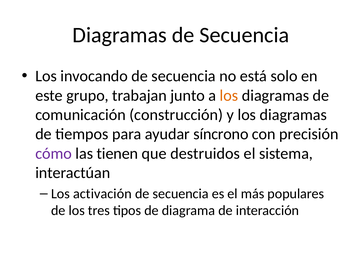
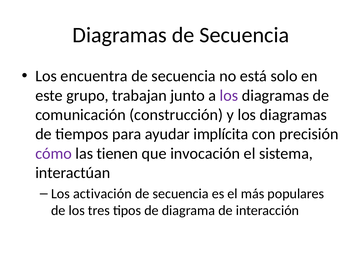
invocando: invocando -> encuentra (94, 76)
los colour: orange -> purple (229, 95)
síncrono: síncrono -> implícita (221, 134)
destruidos: destruidos -> invocación (205, 153)
